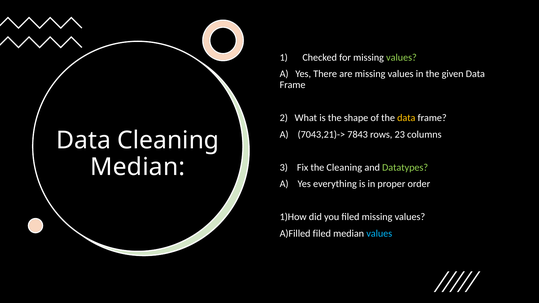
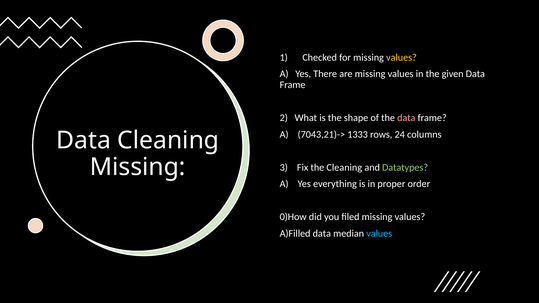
values colour: light green -> yellow (401, 57)
data colour: yellow -> pink (406, 118)
7843: 7843 -> 1333 (358, 134)
23: 23 -> 24 (400, 134)
Median: Median -> Missing (138, 167)
1)How: 1)How -> 0)How (293, 217)
A)Filled filed: filed -> data (322, 234)
